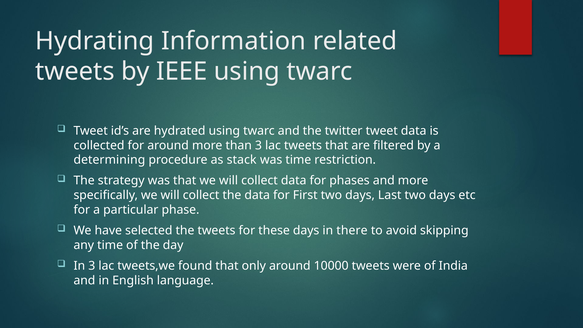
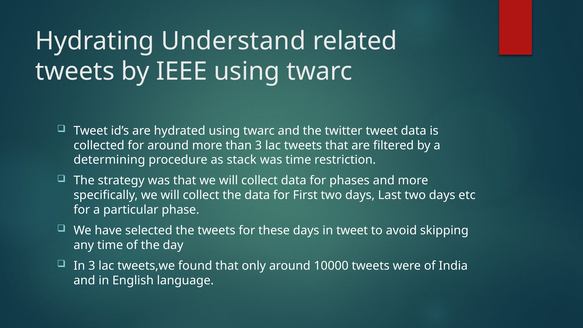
Information: Information -> Understand (233, 41)
in there: there -> tweet (352, 230)
